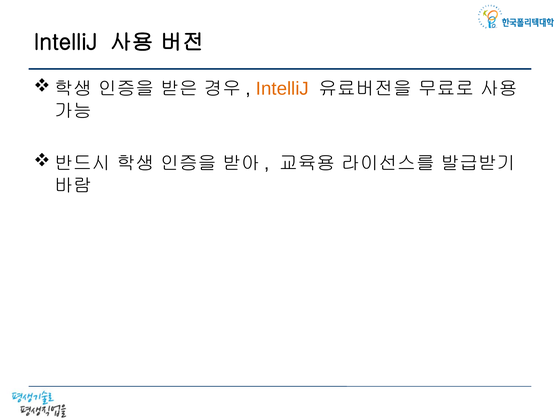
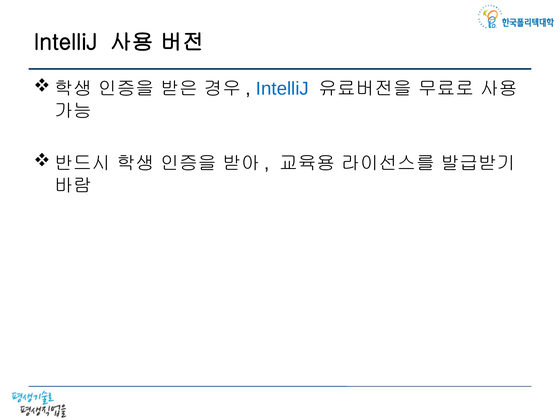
IntelliJ colour: orange -> blue (282, 89)
